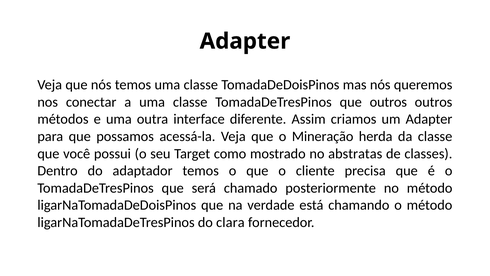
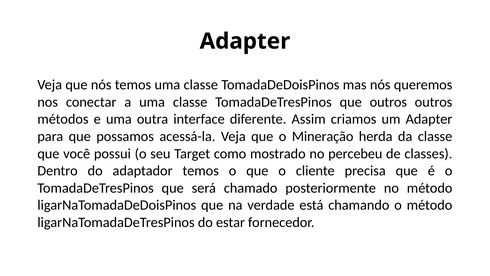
abstratas: abstratas -> percebeu (355, 153)
clara: clara -> estar (231, 222)
